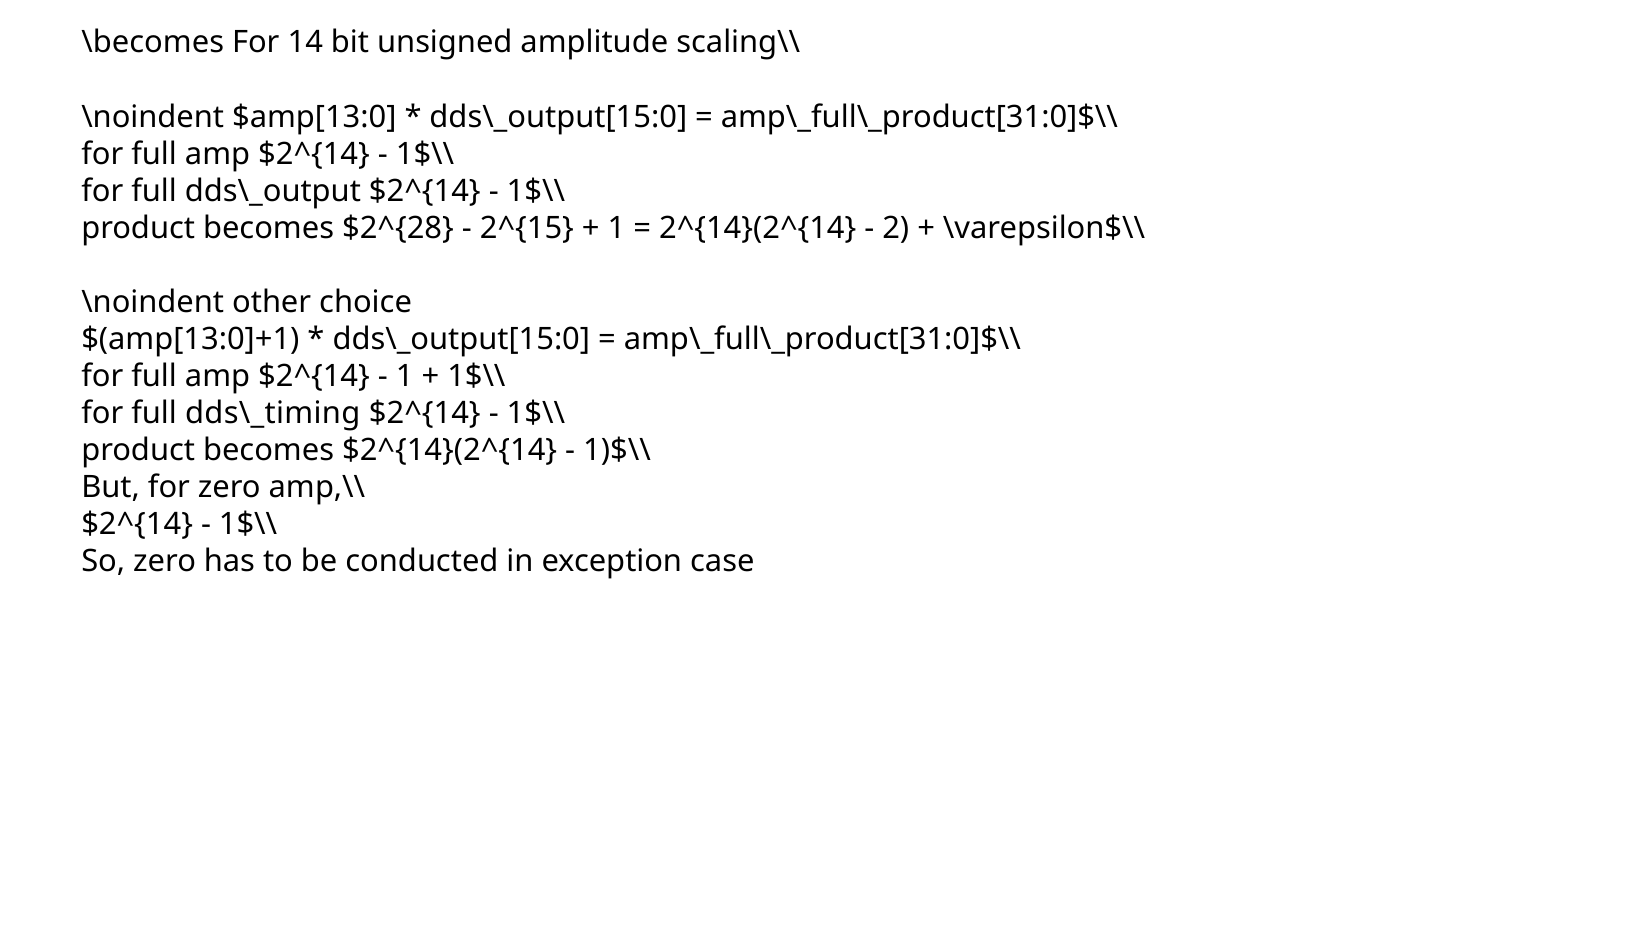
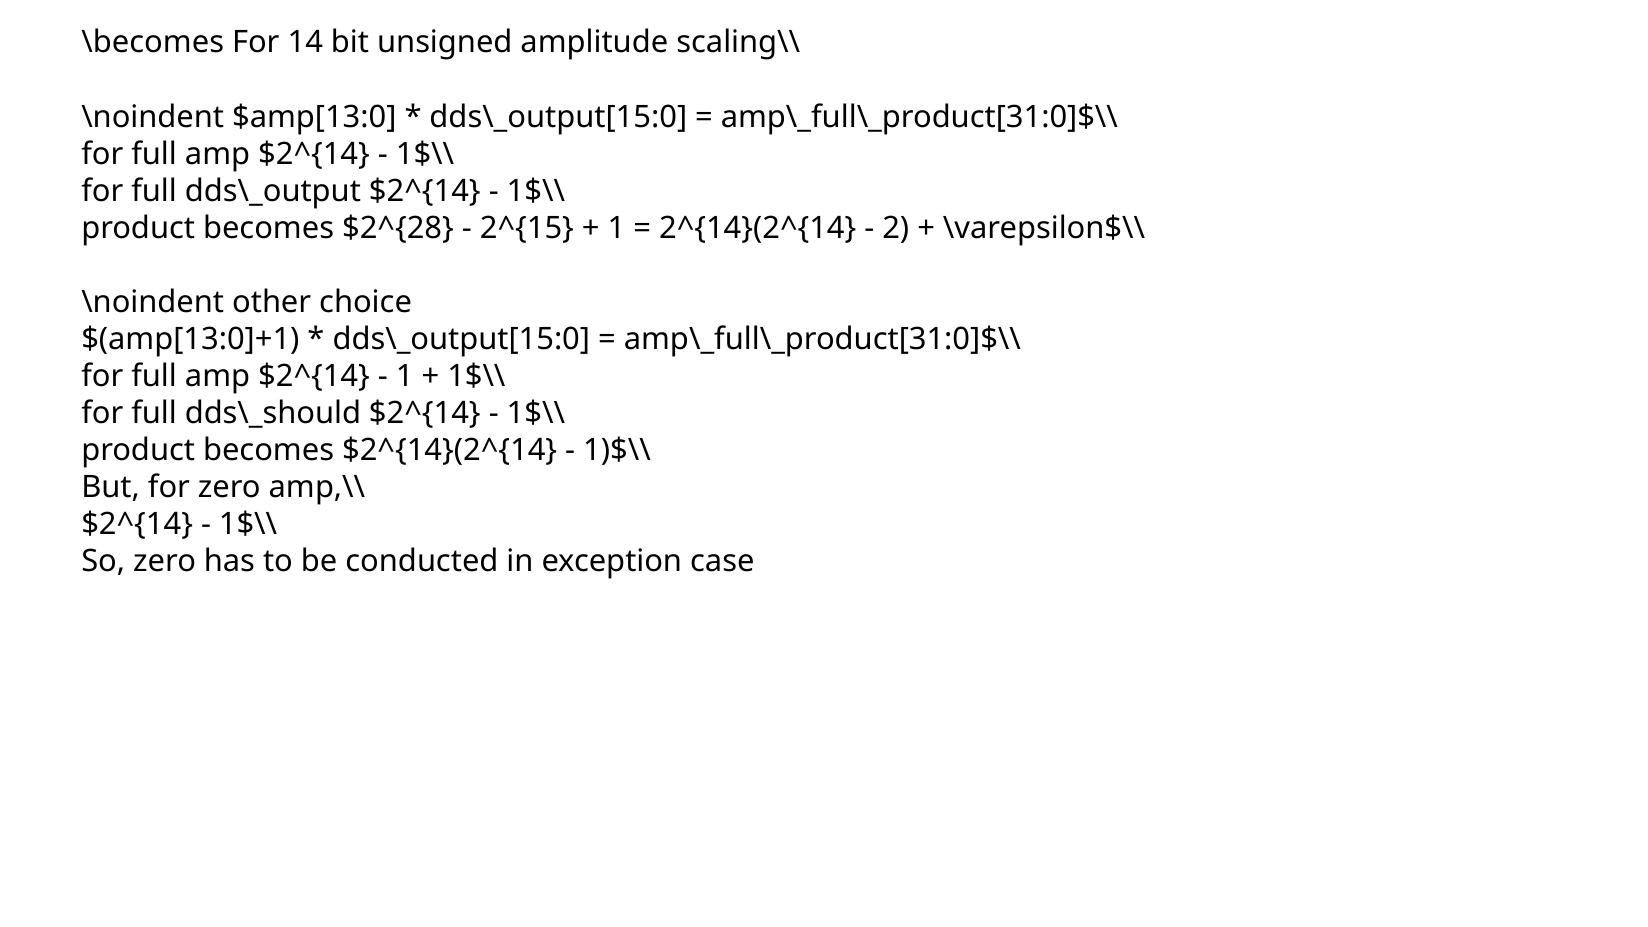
dds\_timing: dds\_timing -> dds\_should (273, 413)
